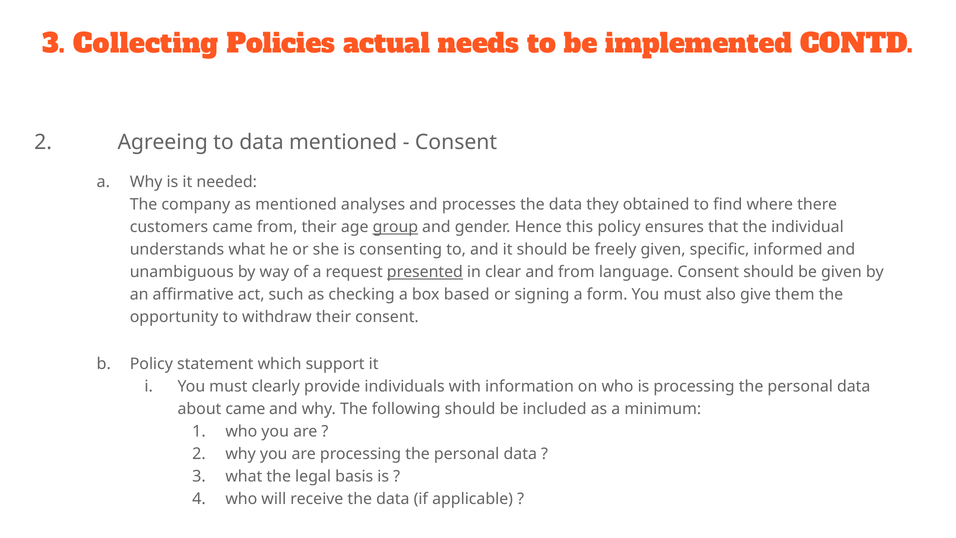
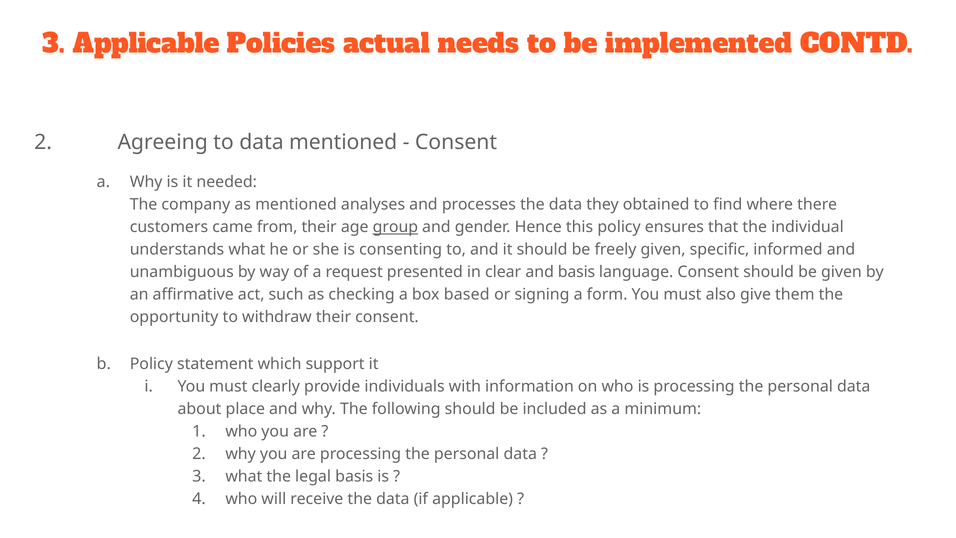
3 Collecting: Collecting -> Applicable (146, 44)
presented underline: present -> none (425, 272)
and from: from -> basis (576, 272)
about came: came -> place (245, 409)
